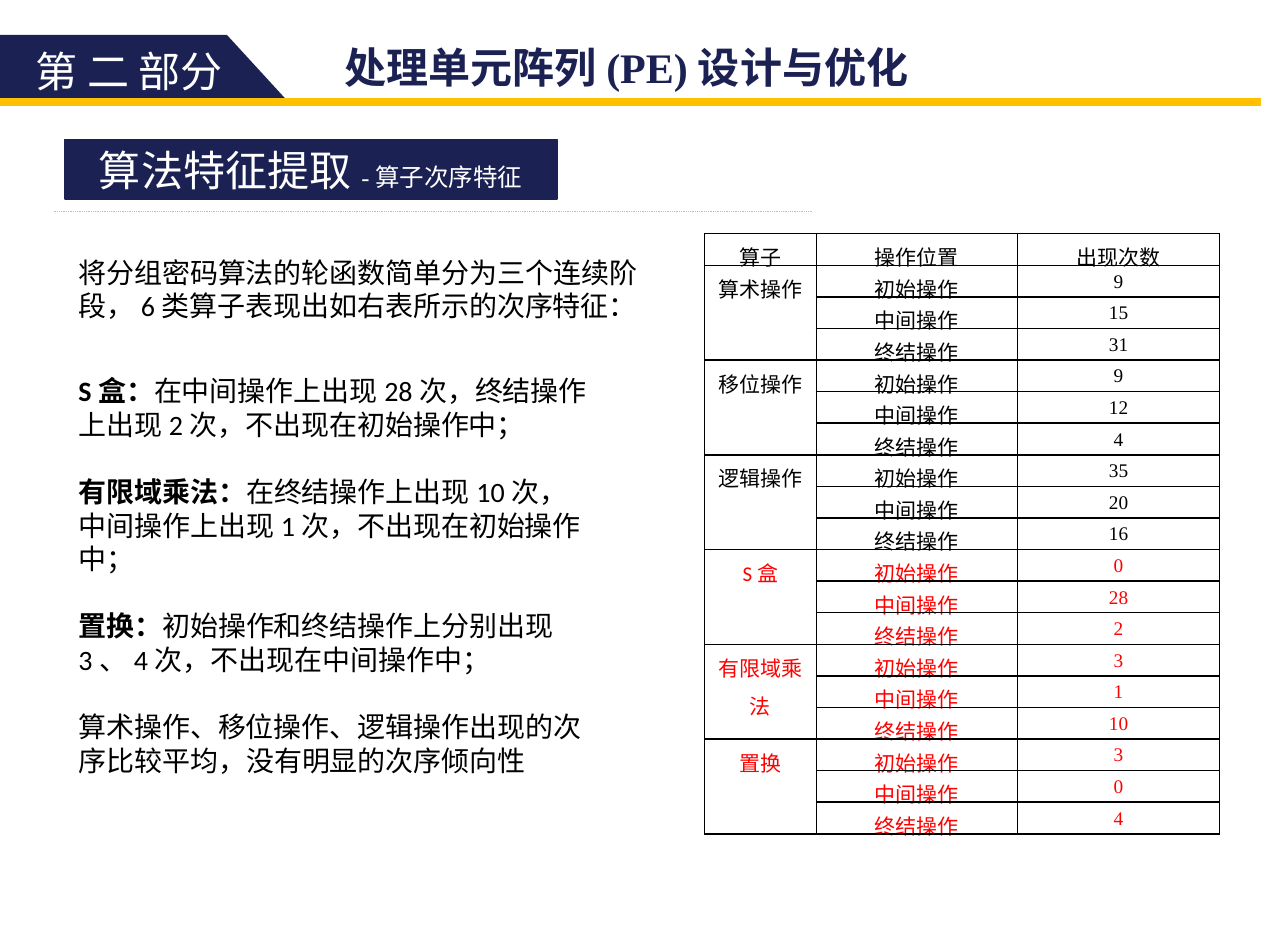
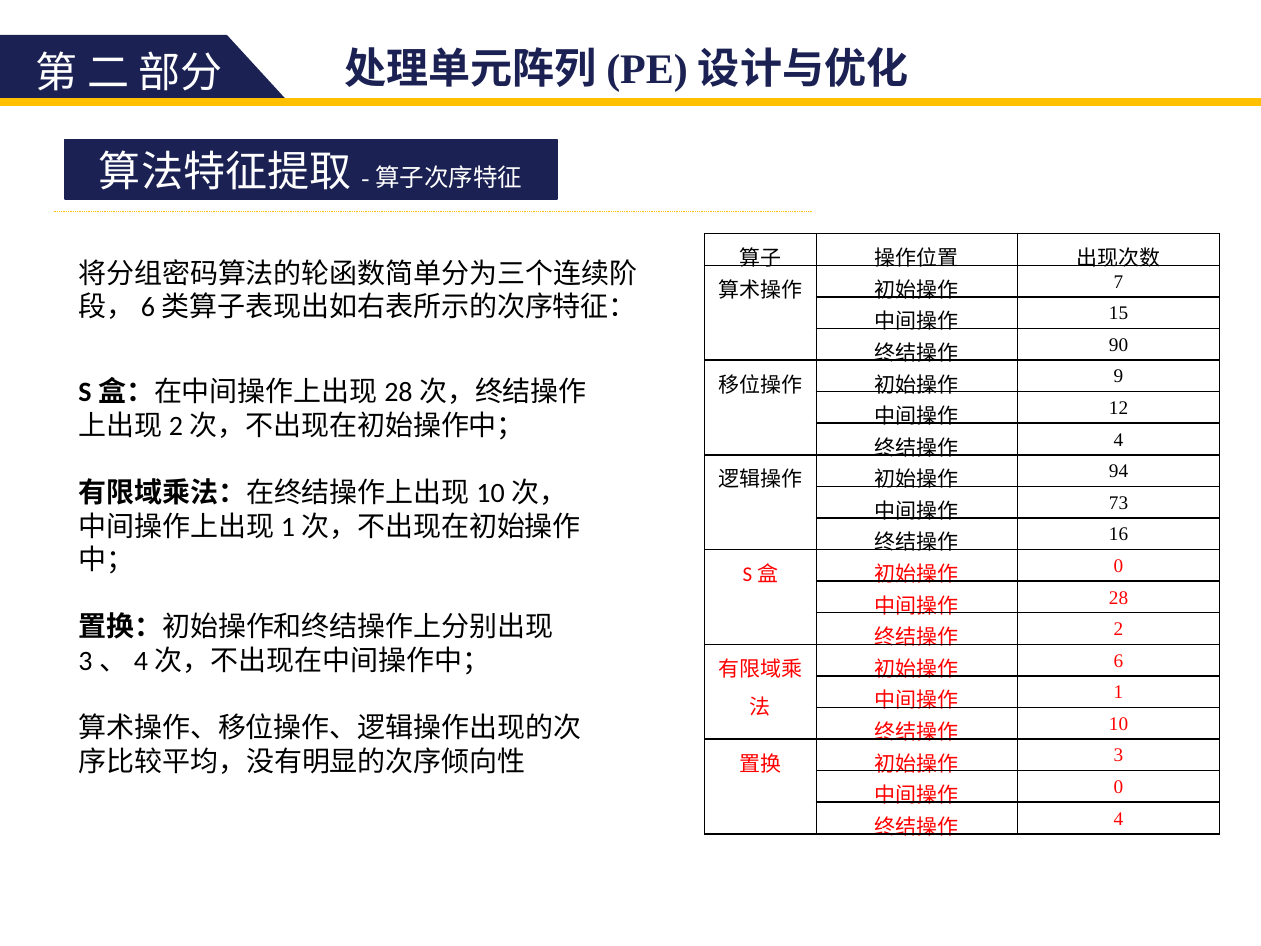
9: 9 -> 7 (1119, 282)
31: 31 -> 90 (1119, 345)
35: 35 -> 94 (1119, 471)
20: 20 -> 73 (1119, 503)
3: 3 -> 6 (1119, 661)
